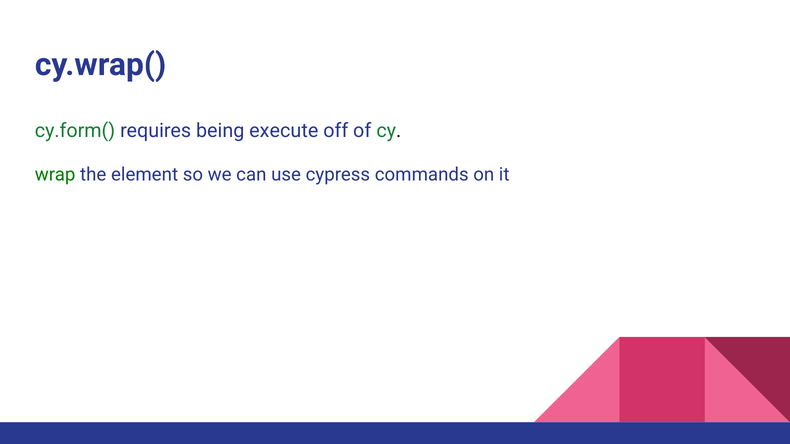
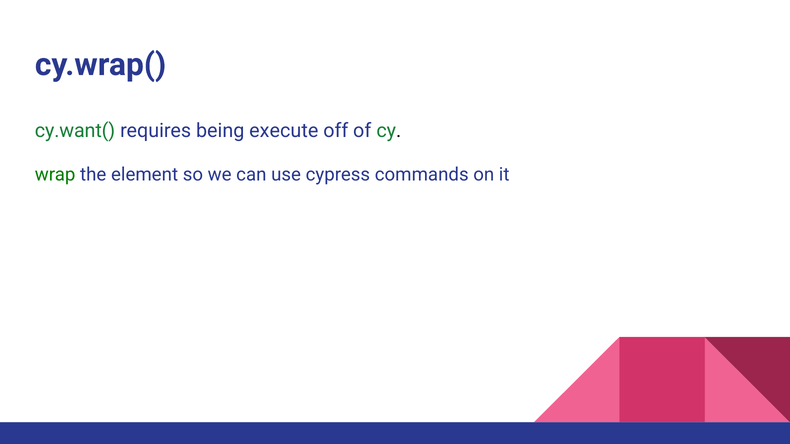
cy.form(: cy.form( -> cy.want( (75, 131)
